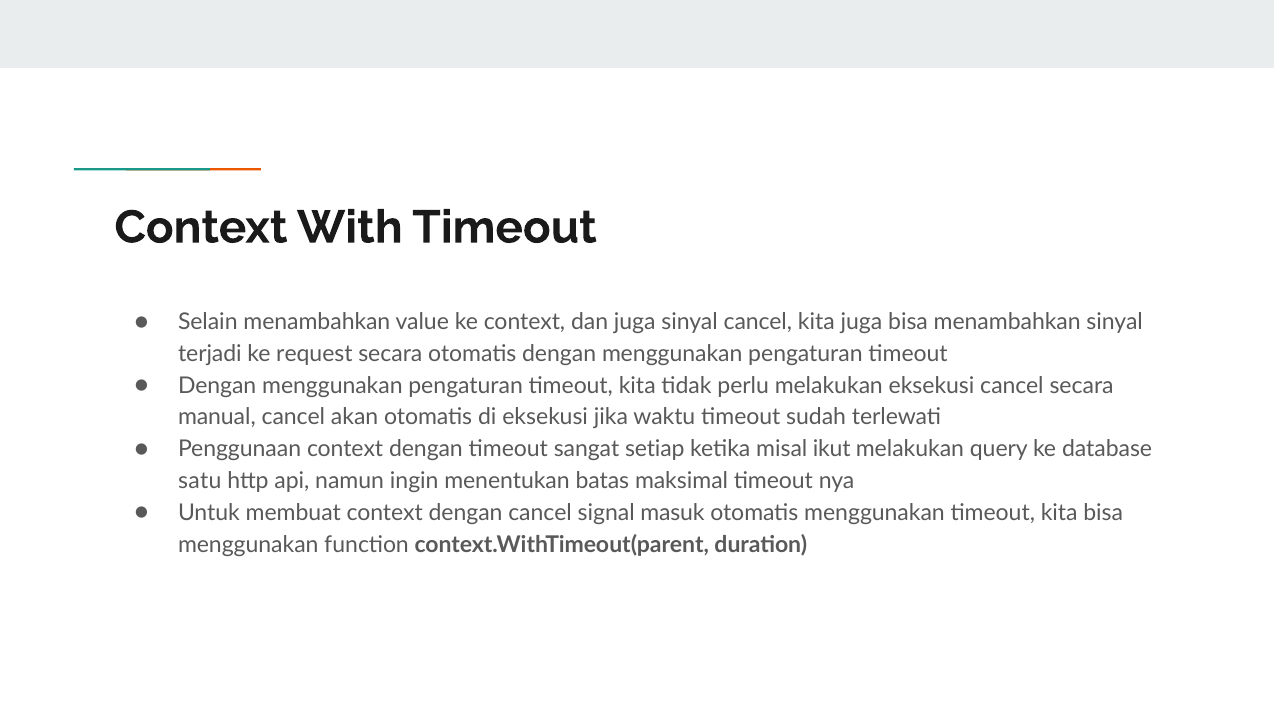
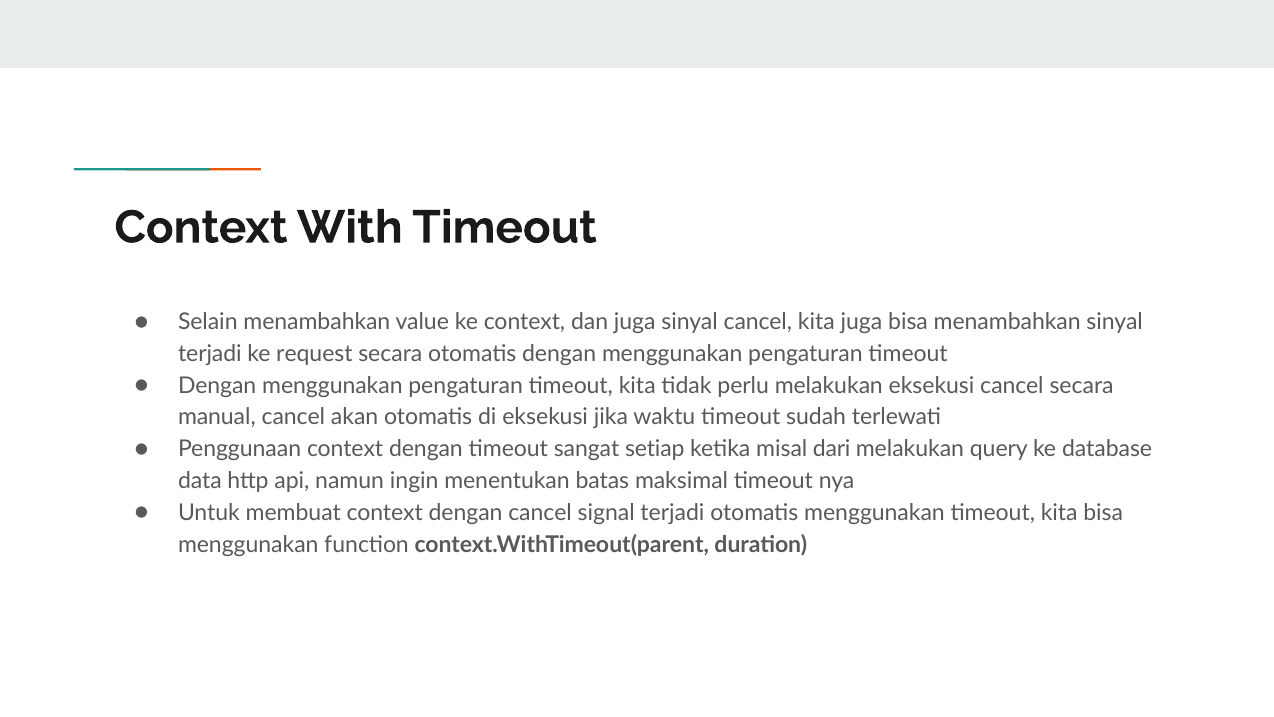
ikut: ikut -> dari (832, 449)
satu: satu -> data (200, 481)
signal masuk: masuk -> terjadi (672, 512)
